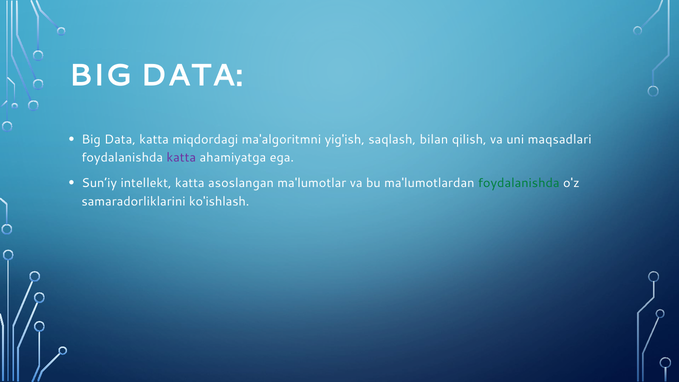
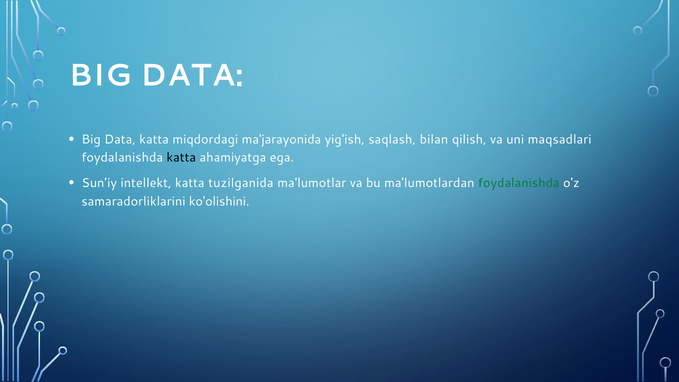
ma'algoritmni: ma'algoritmni -> ma'jarayonida (281, 139)
katta colour: purple -> black (181, 158)
asoslangan: asoslangan -> tuzilganida (241, 183)
ko'ishlash: ko'ishlash -> ko'olishini (219, 201)
